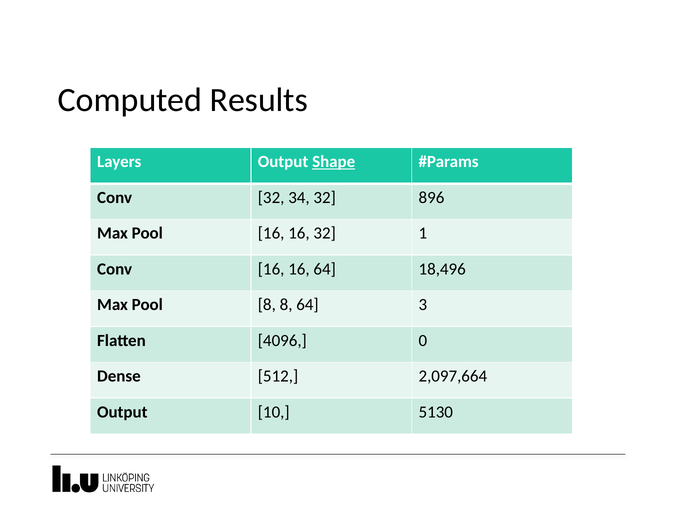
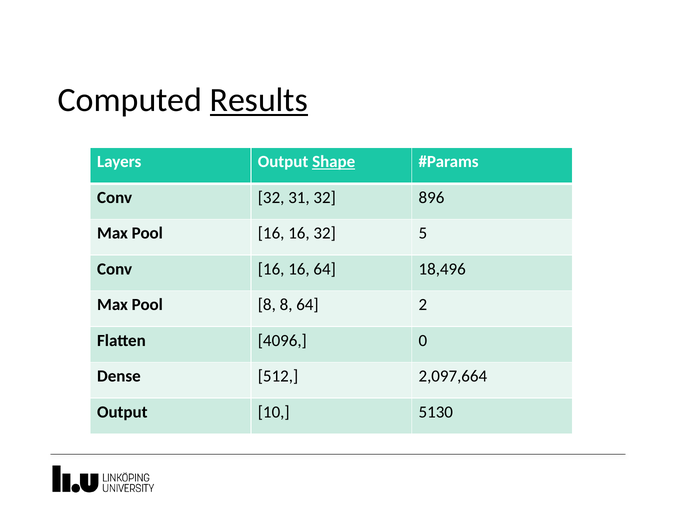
Results underline: none -> present (259, 100)
34: 34 -> 31 (299, 198)
1: 1 -> 5 (423, 233)
3: 3 -> 2 (423, 305)
